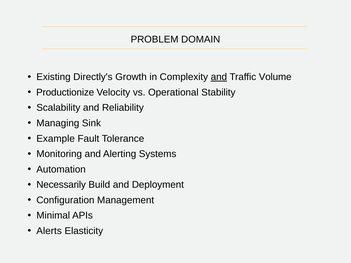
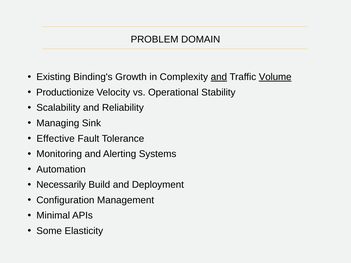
Directly's: Directly's -> Binding's (93, 77)
Volume underline: none -> present (275, 77)
Example: Example -> Effective (56, 139)
Alerts: Alerts -> Some (49, 231)
